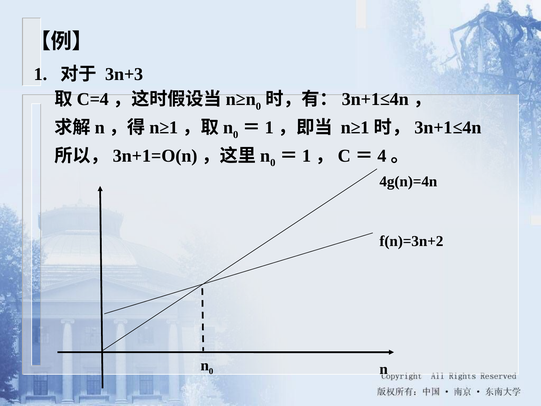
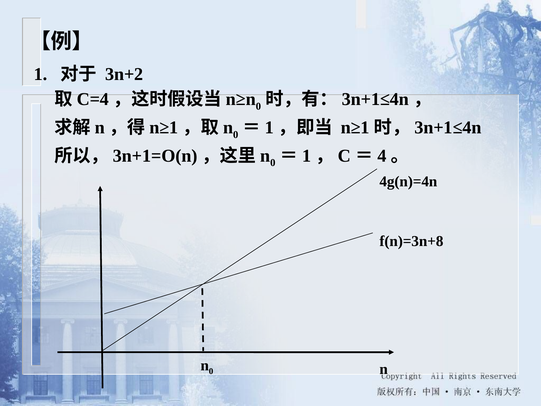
3n+3: 3n+3 -> 3n+2 (124, 74)
f(n)=3n+2: f(n)=3n+2 -> f(n)=3n+8 (411, 241)
